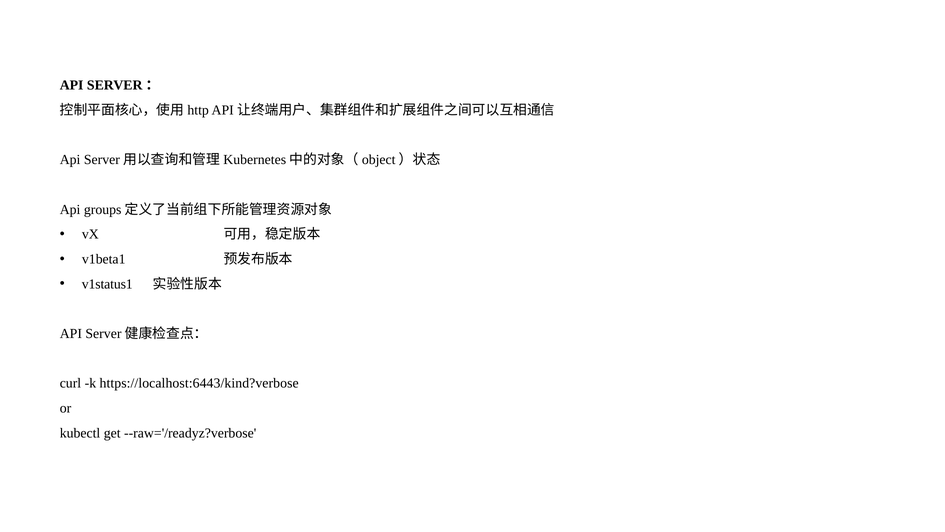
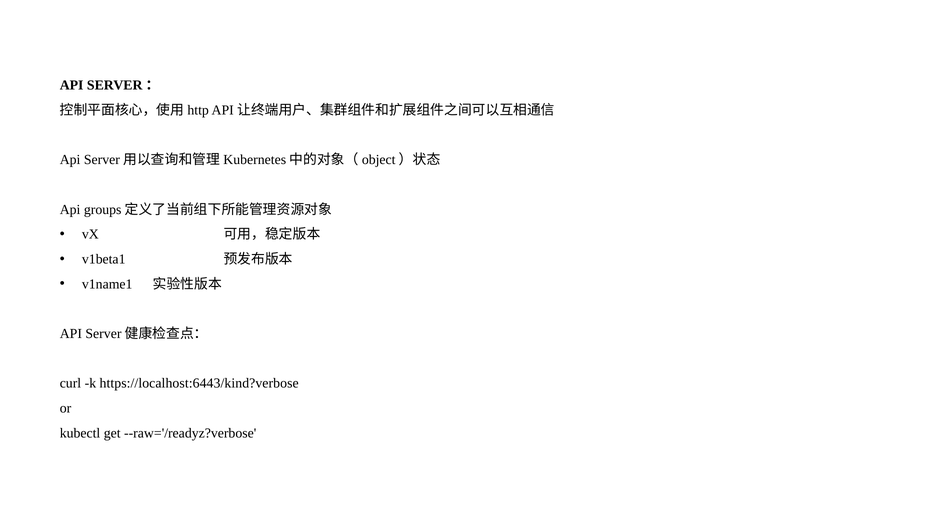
v1status1: v1status1 -> v1name1 (107, 284)
